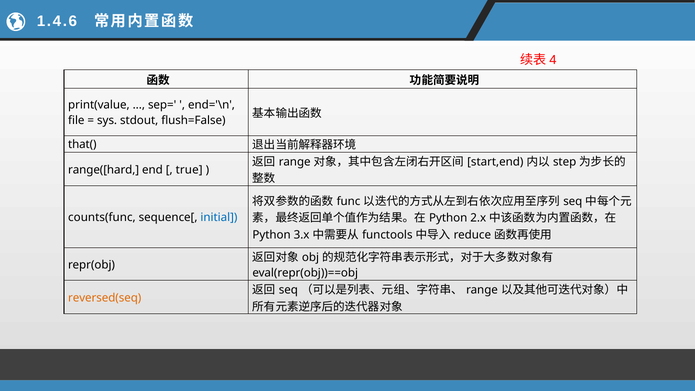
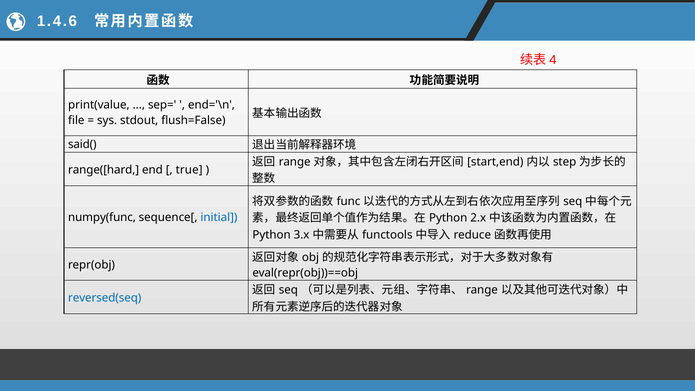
that(: that( -> said( (82, 145)
counts(func: counts(func -> numpy(func (102, 217)
reversed(seq colour: orange -> blue (105, 298)
